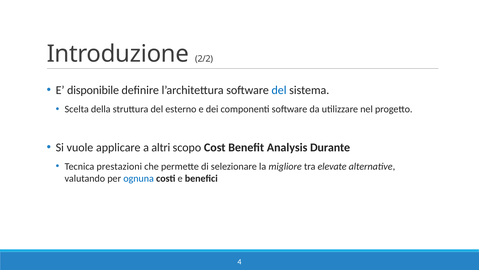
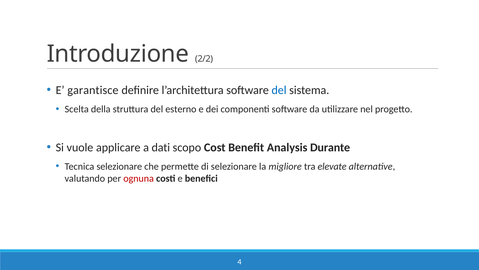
disponibile: disponibile -> garantisce (93, 90)
altri: altri -> dati (161, 147)
Tecnica prestazioni: prestazioni -> selezionare (119, 166)
ognuna colour: blue -> red (139, 178)
